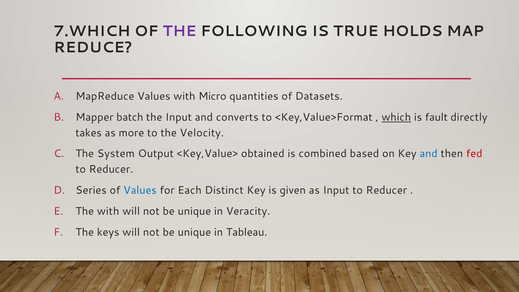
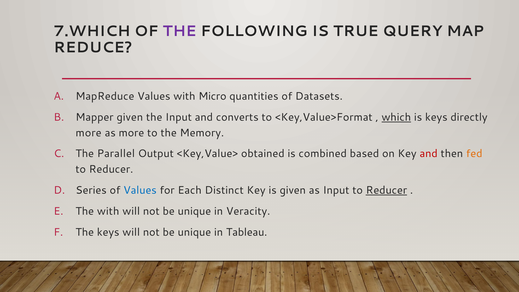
HOLDS: HOLDS -> QUERY (412, 31)
Mapper batch: batch -> given (130, 117)
is fault: fault -> keys (436, 117)
takes: takes -> more (89, 133)
Velocity: Velocity -> Memory (202, 133)
System: System -> Parallel (116, 154)
and colour: blue -> red (429, 154)
fed colour: red -> orange (474, 154)
Reducer underline: none -> present (386, 190)
